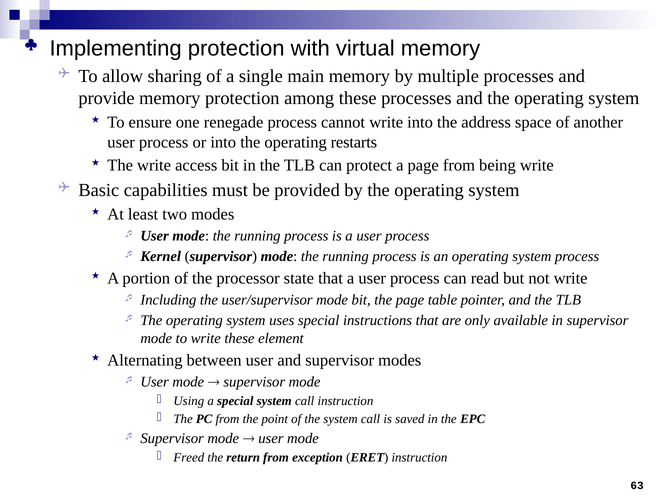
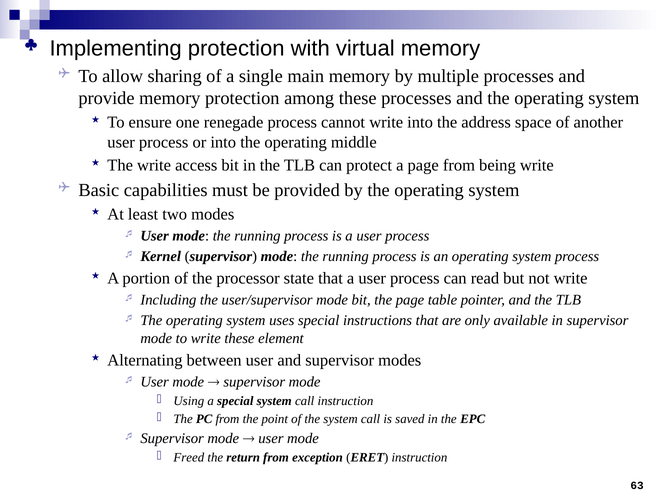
restarts: restarts -> middle (354, 142)
